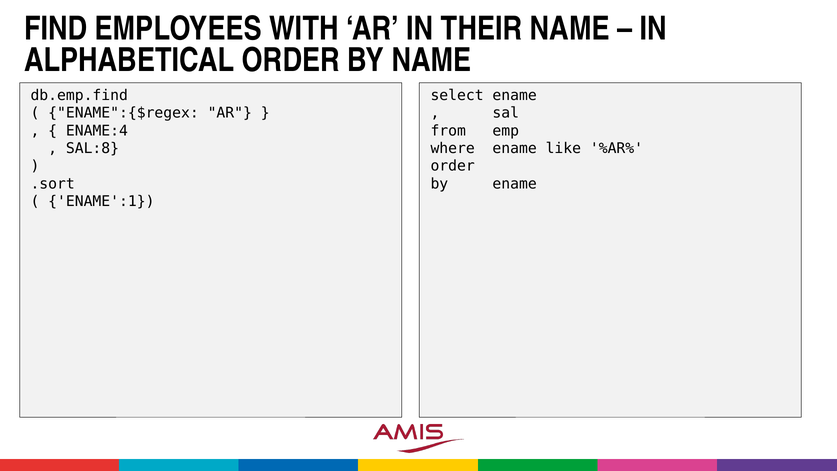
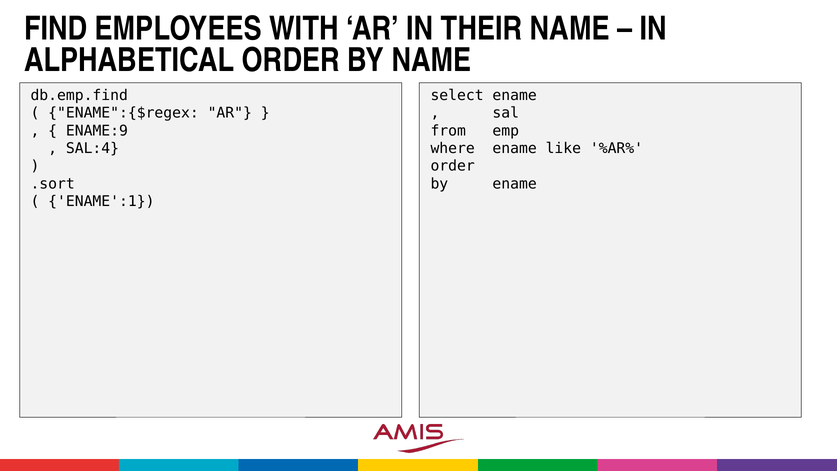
ENAME:4: ENAME:4 -> ENAME:9 (97, 131)
SAL:8: SAL:8 -> SAL:4 (92, 148)
